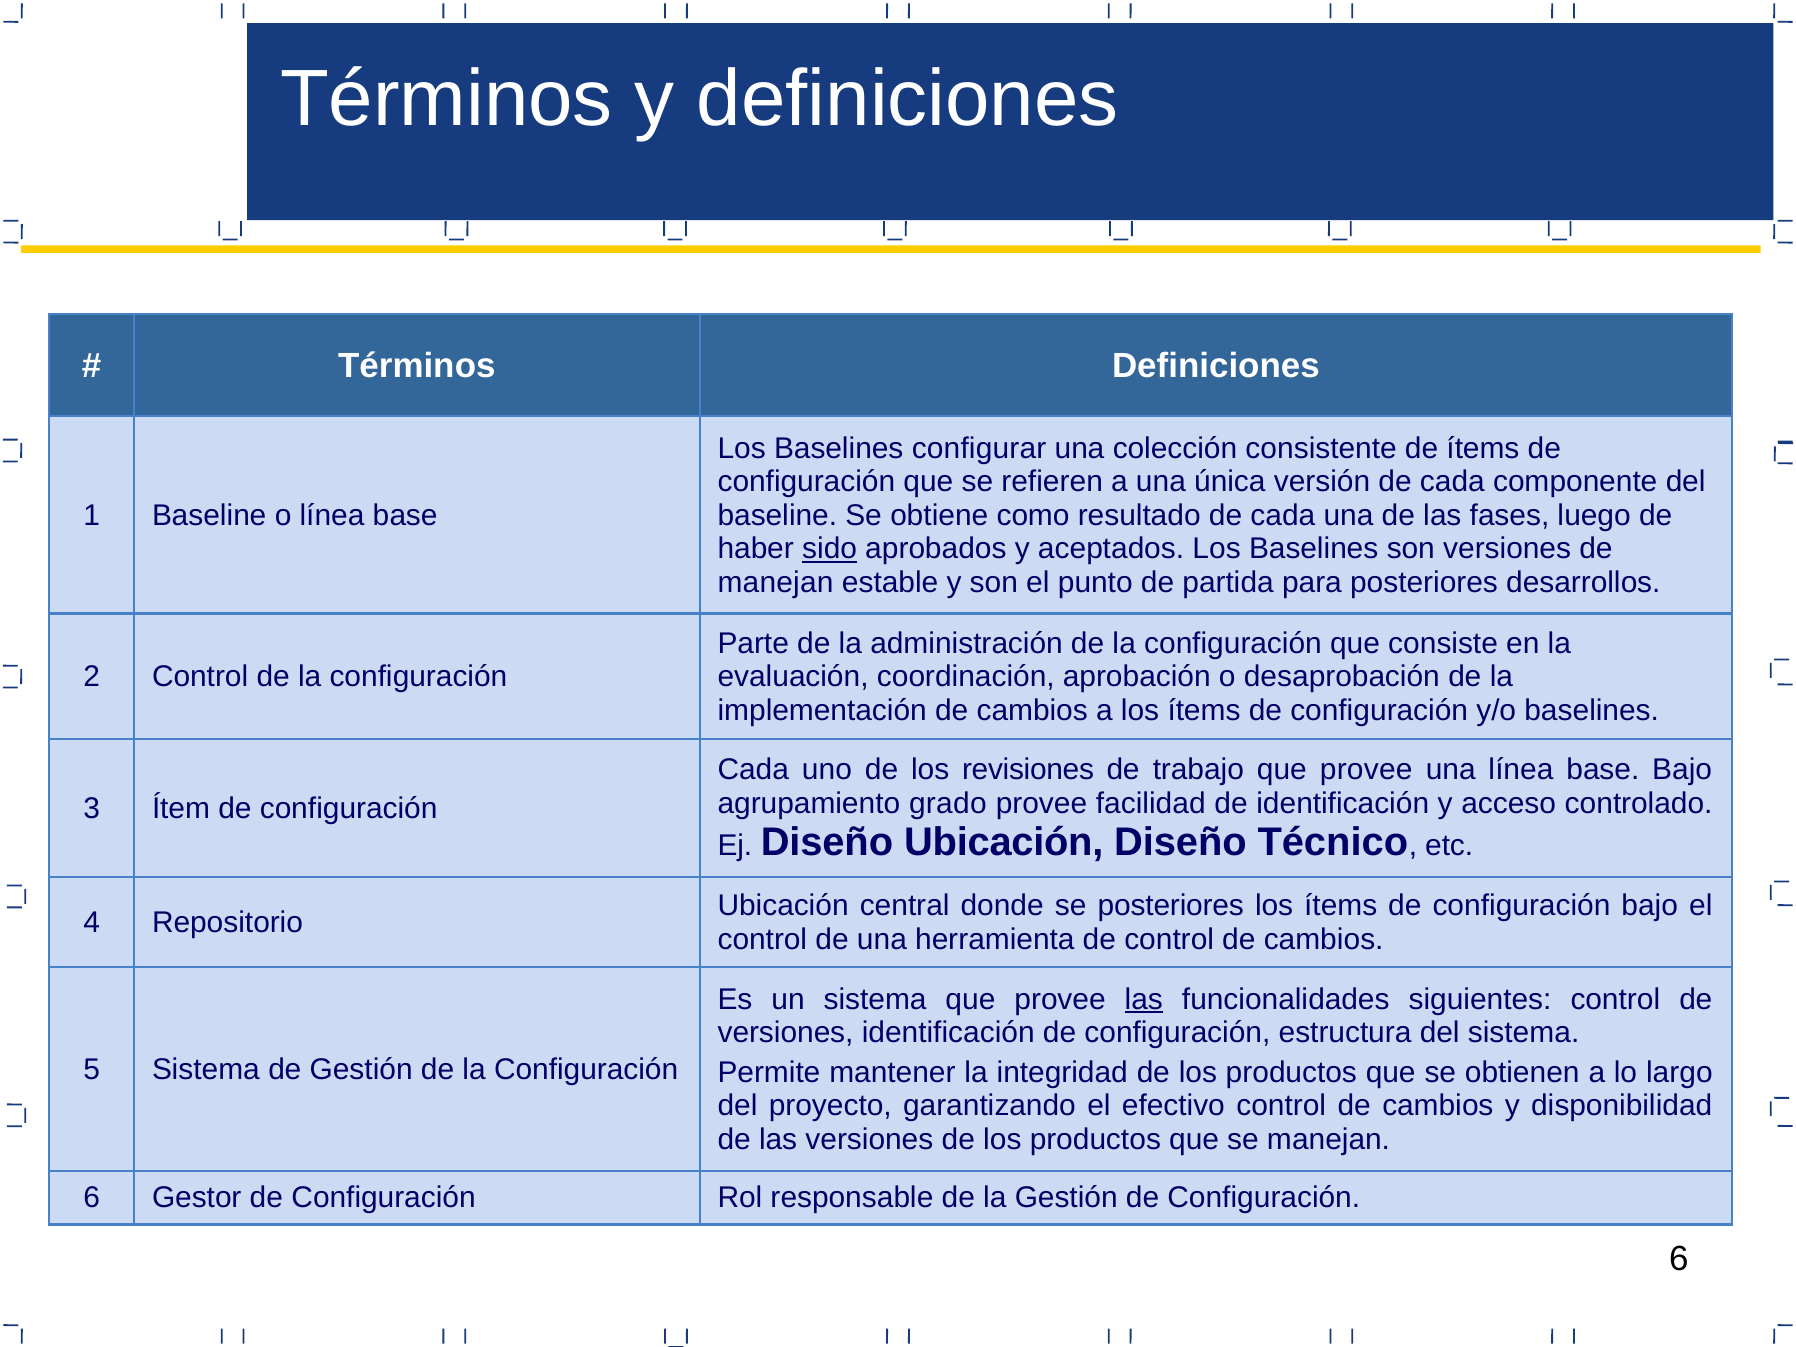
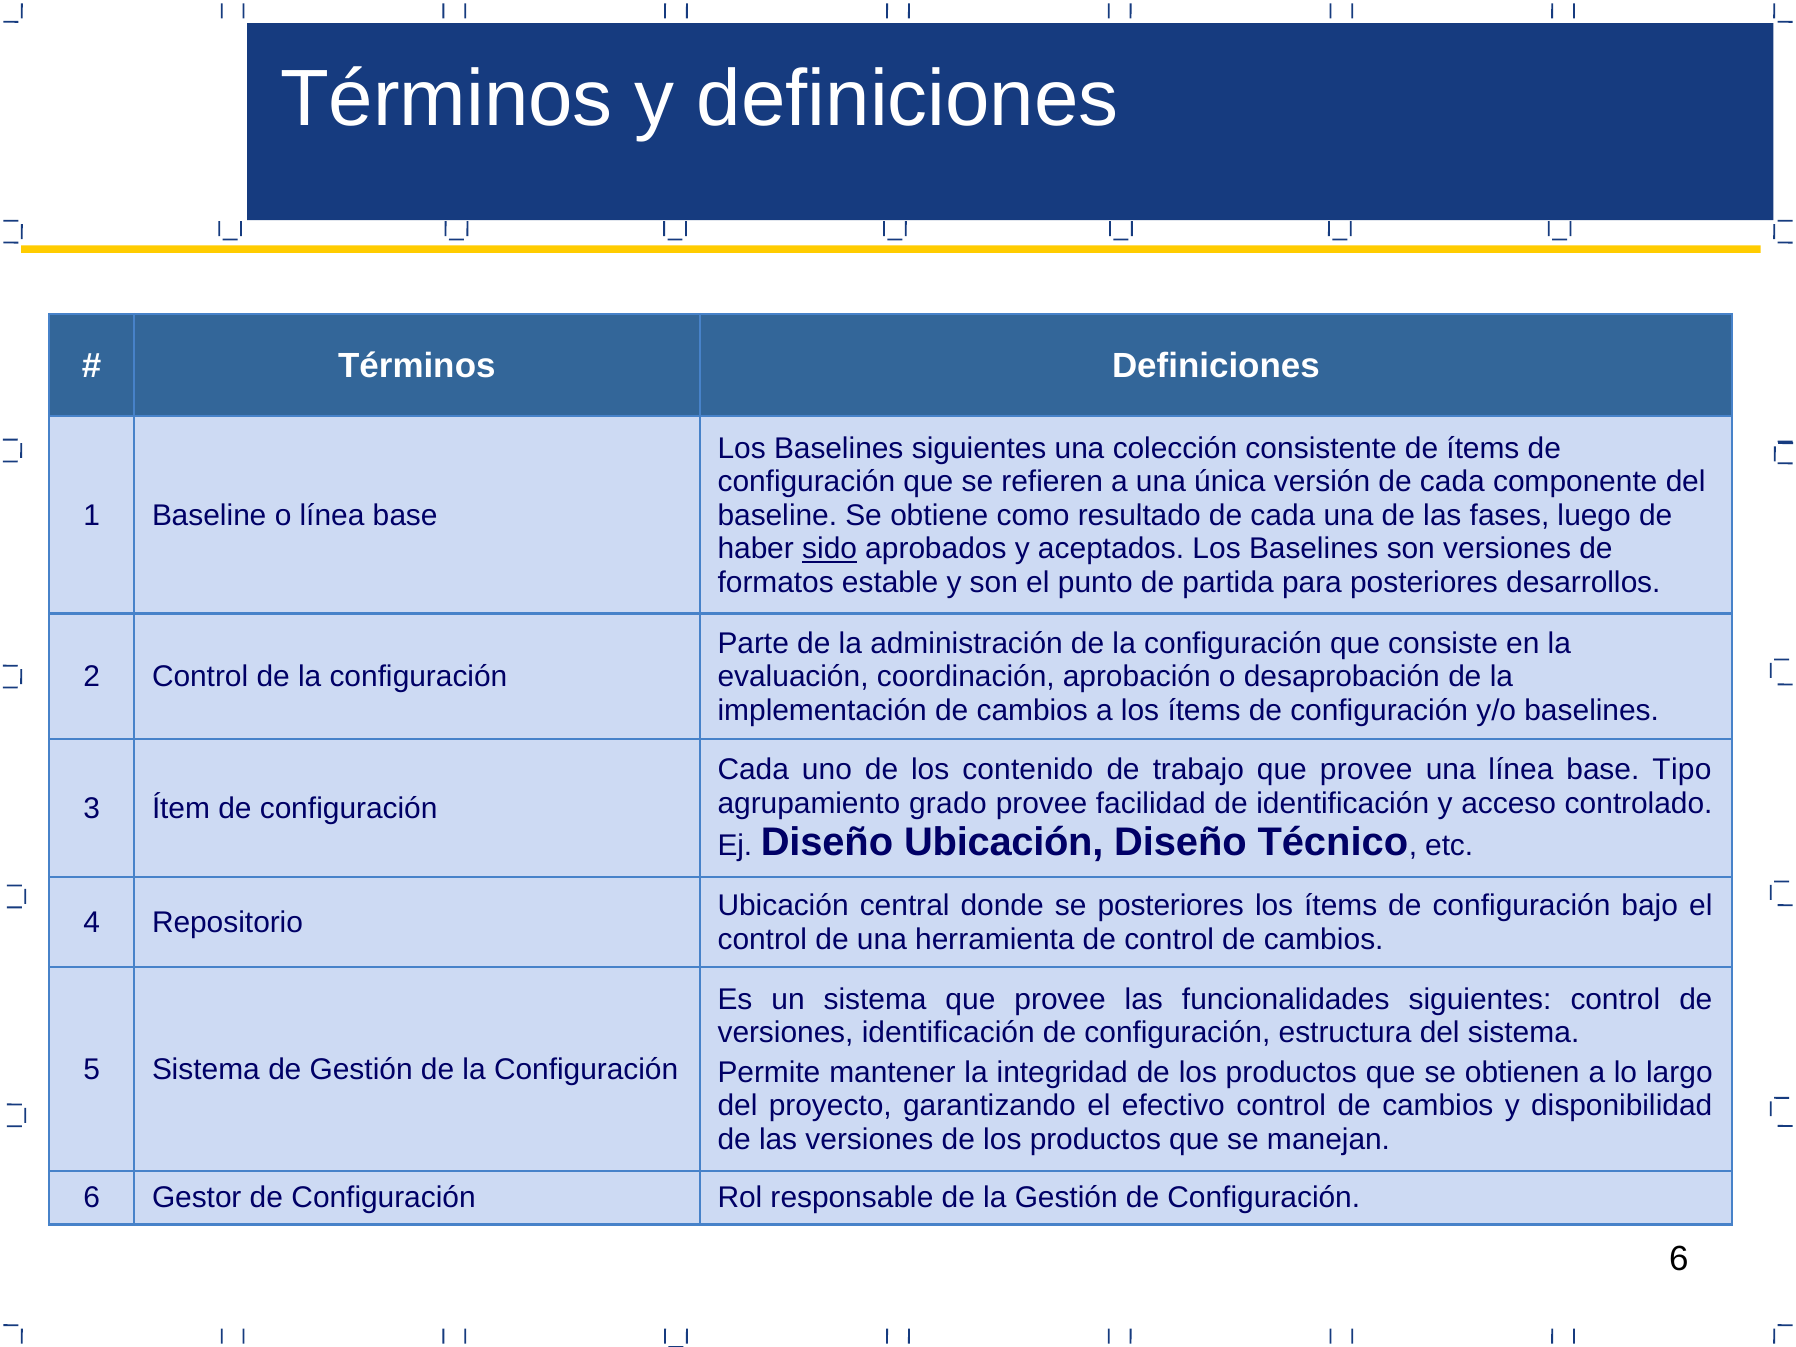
Baselines configurar: configurar -> siguientes (979, 448)
manejan: manejan -> formatos (776, 582)
revisiones: revisiones -> contenido (1028, 770)
base Bajo: Bajo -> Tipo (1682, 770)
las underline: present -> none (1144, 999)
